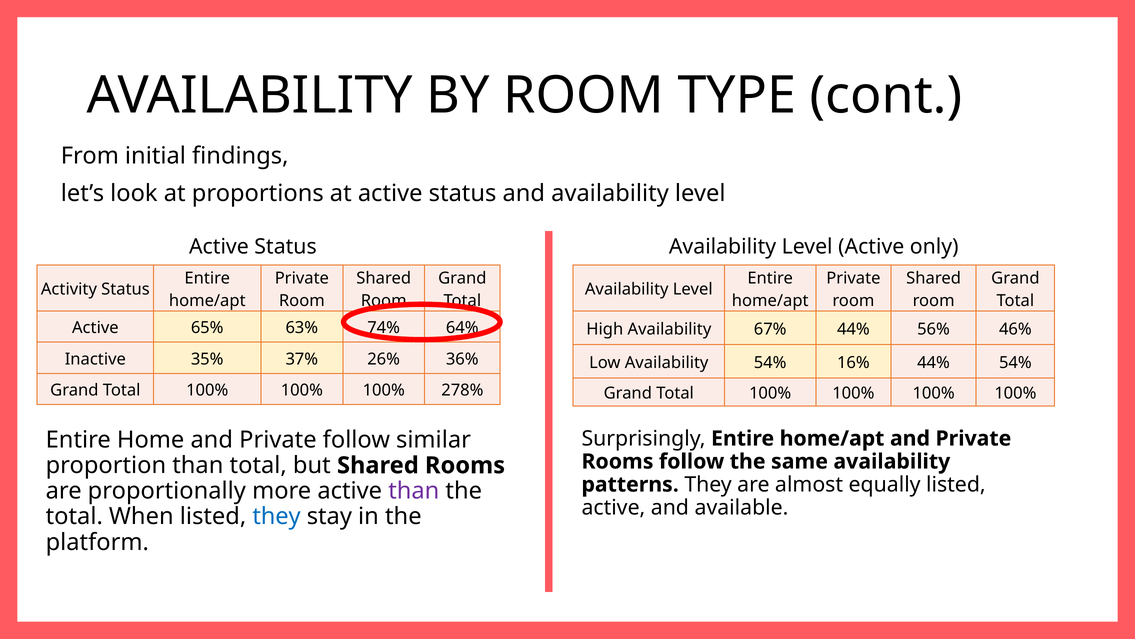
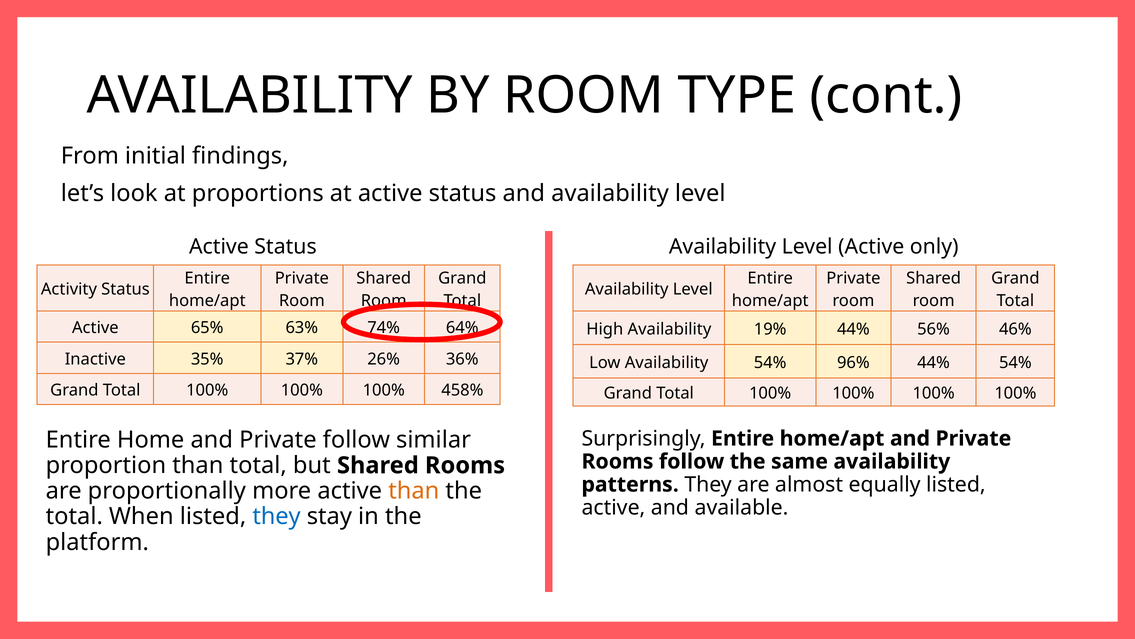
67%: 67% -> 19% (770, 329)
16%: 16% -> 96% (853, 362)
278%: 278% -> 458% (462, 390)
than colour: purple -> orange (414, 491)
